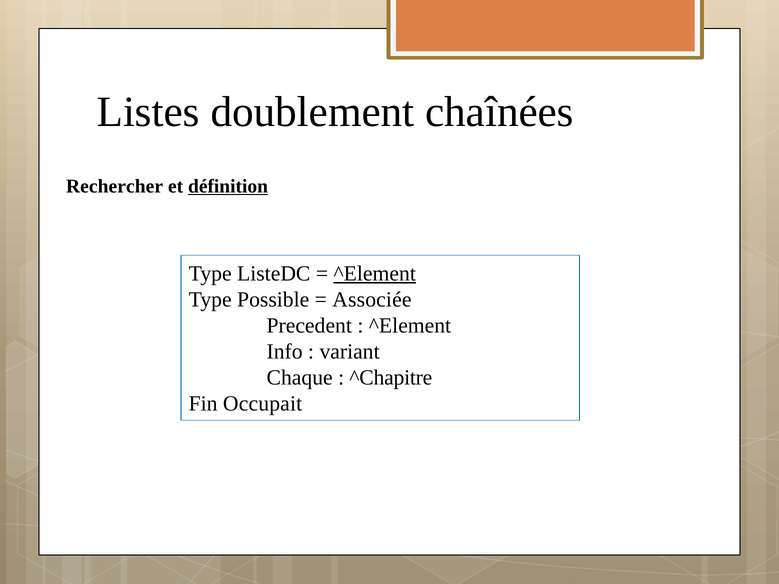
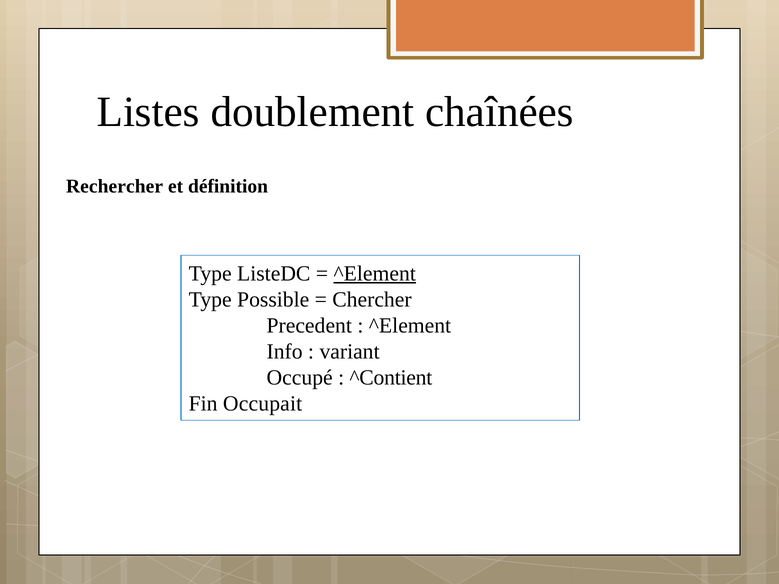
définition underline: present -> none (228, 186)
Associée: Associée -> Chercher (372, 300)
Chaque: Chaque -> Occupé (300, 378)
^Chapitre: ^Chapitre -> ^Contient (391, 378)
